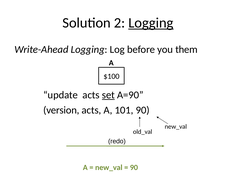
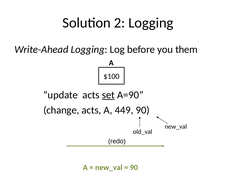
Logging underline: present -> none (151, 23)
version: version -> change (61, 110)
101: 101 -> 449 (124, 110)
